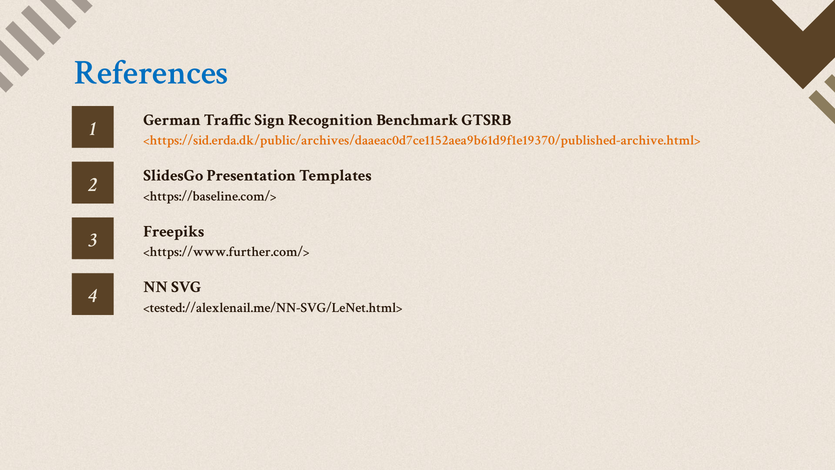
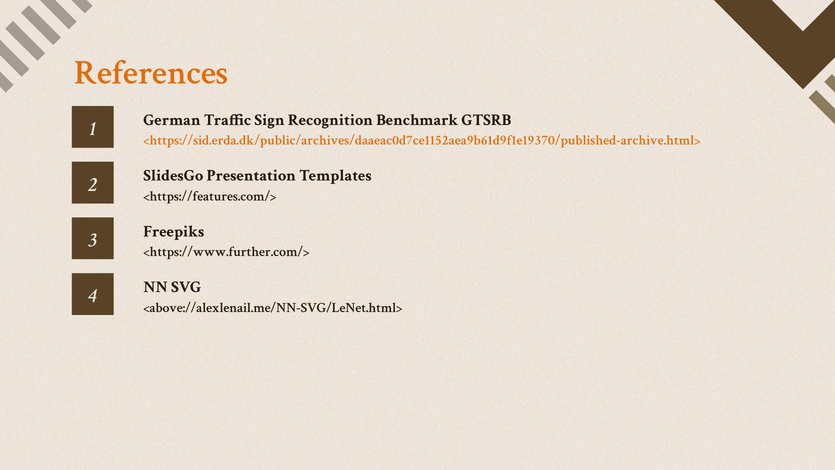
References colour: blue -> orange (151, 72)
<https://baseline.com/>: <https://baseline.com/> -> <https://features.com/> (210, 196)
<tested://alexlenail.me/NN-SVG/LeNet.html>: <tested://alexlenail.me/NN-SVG/LeNet.html> -> <above://alexlenail.me/NN-SVG/LeNet.html> (273, 307)
